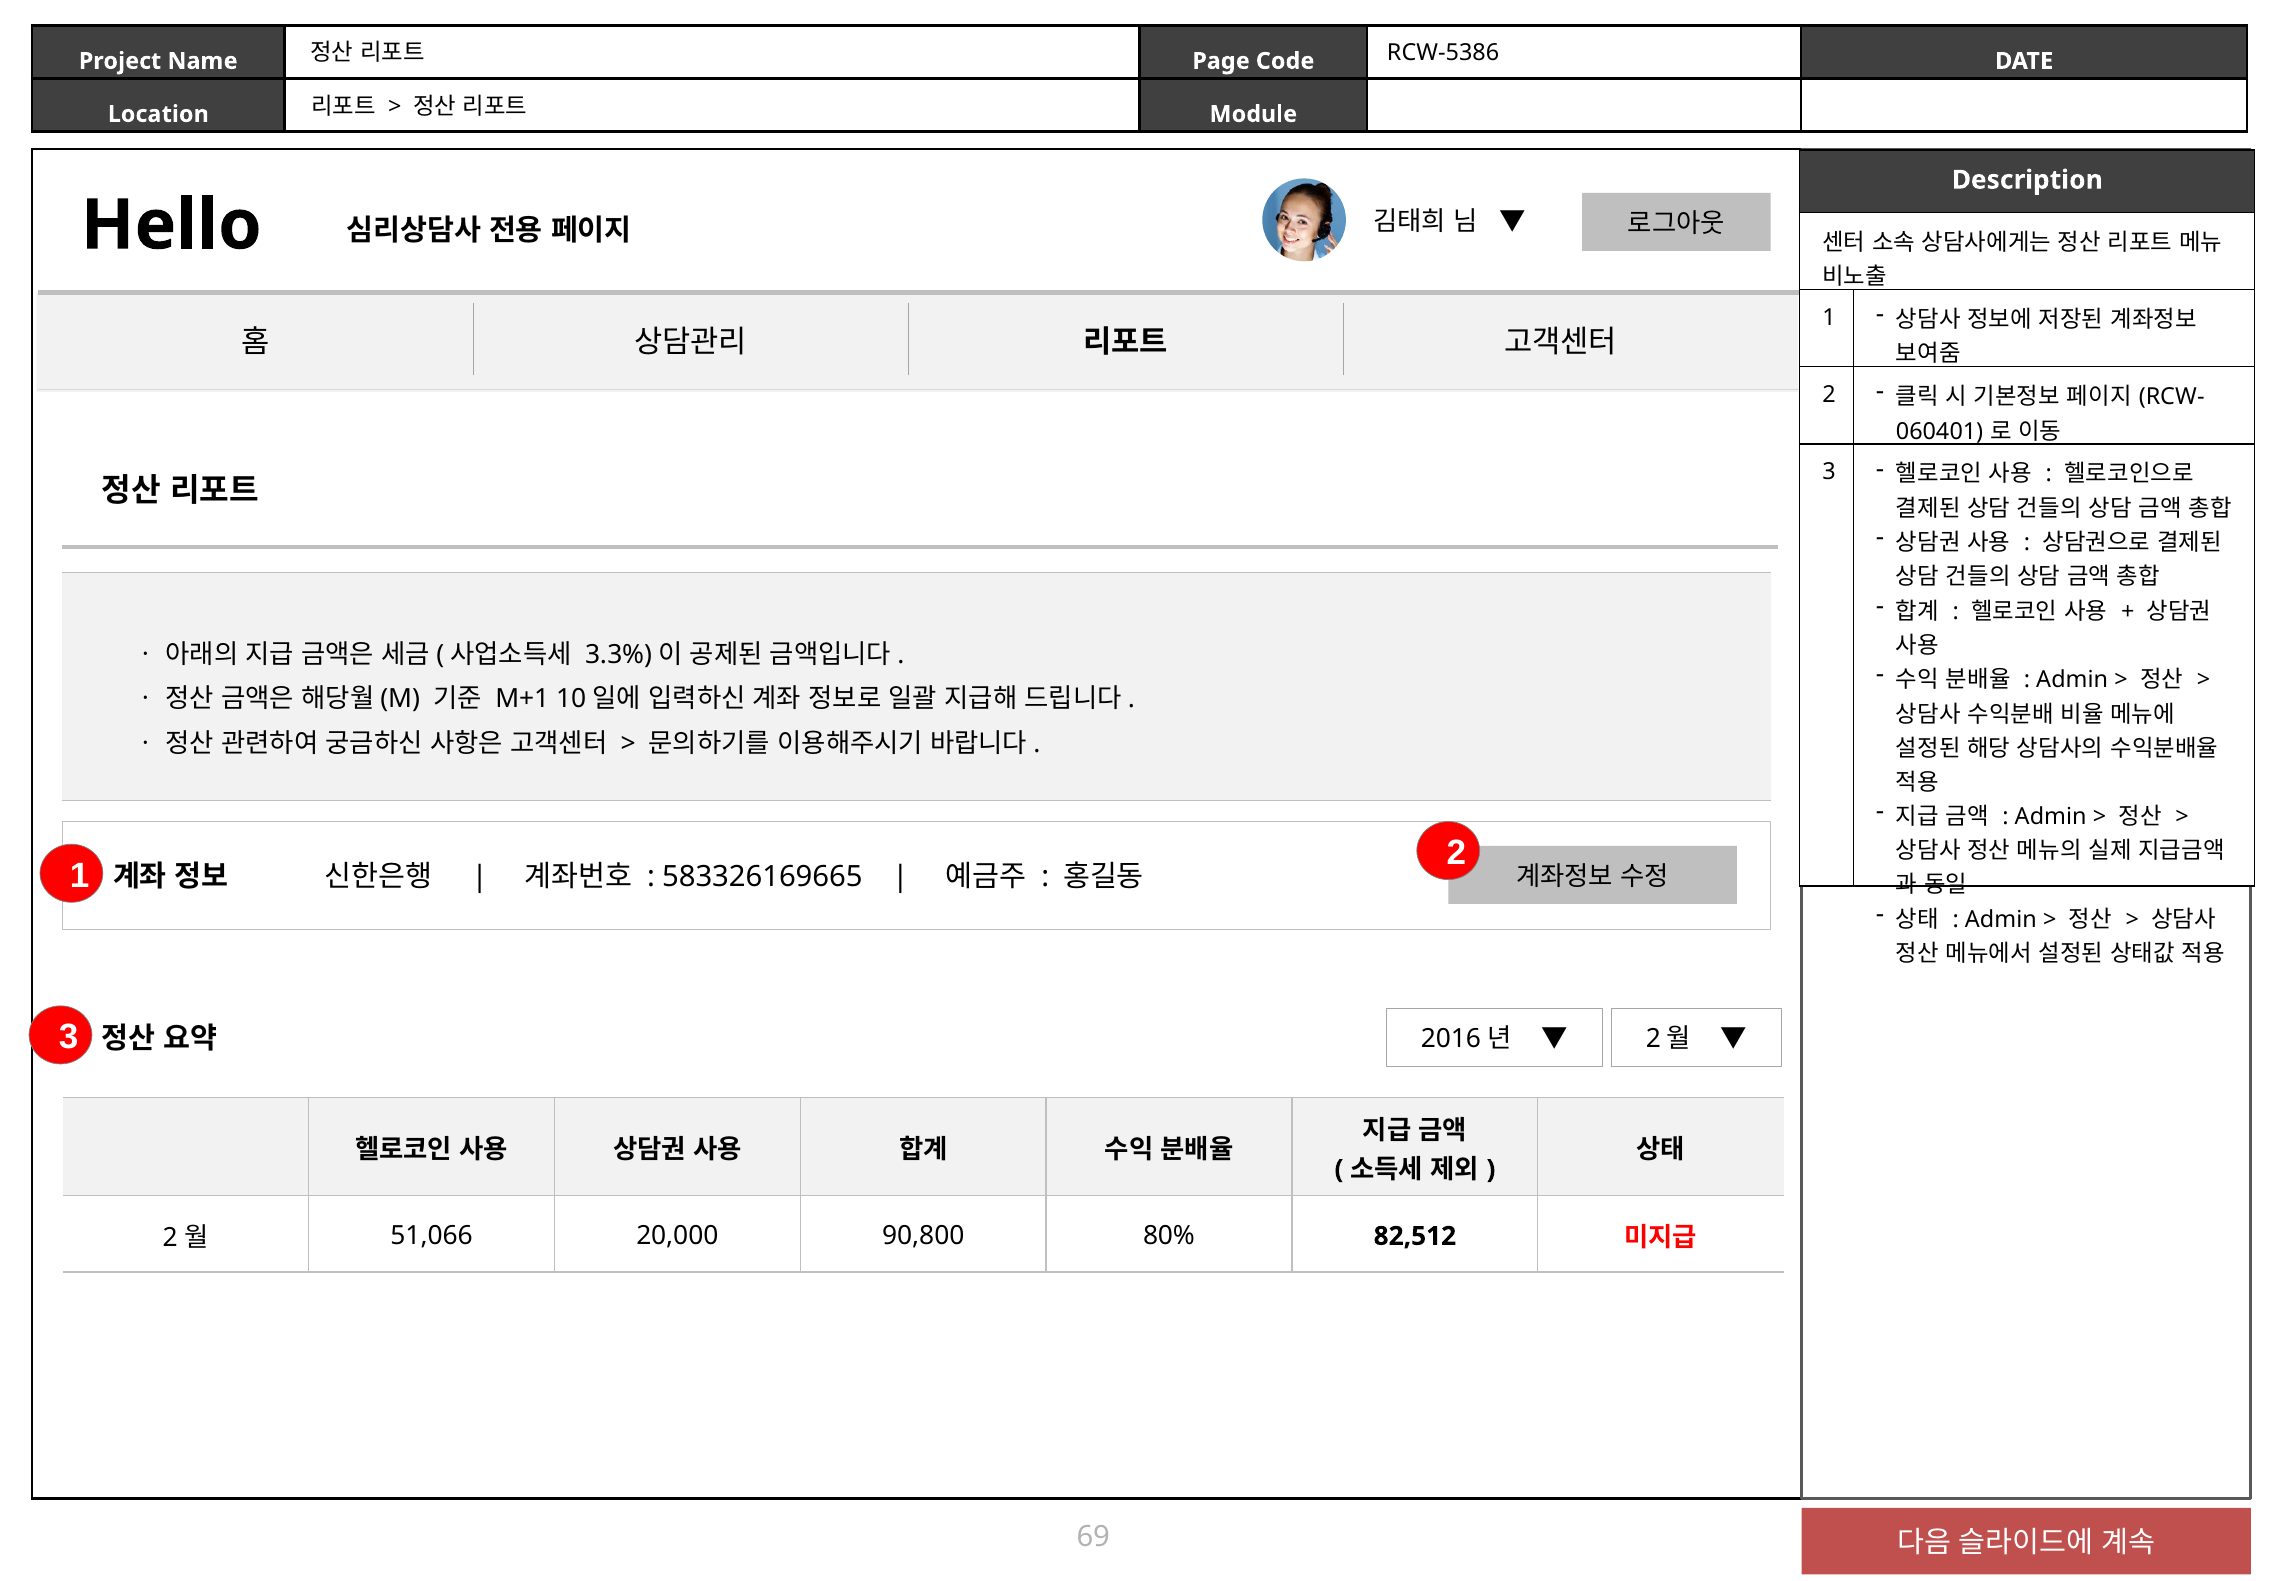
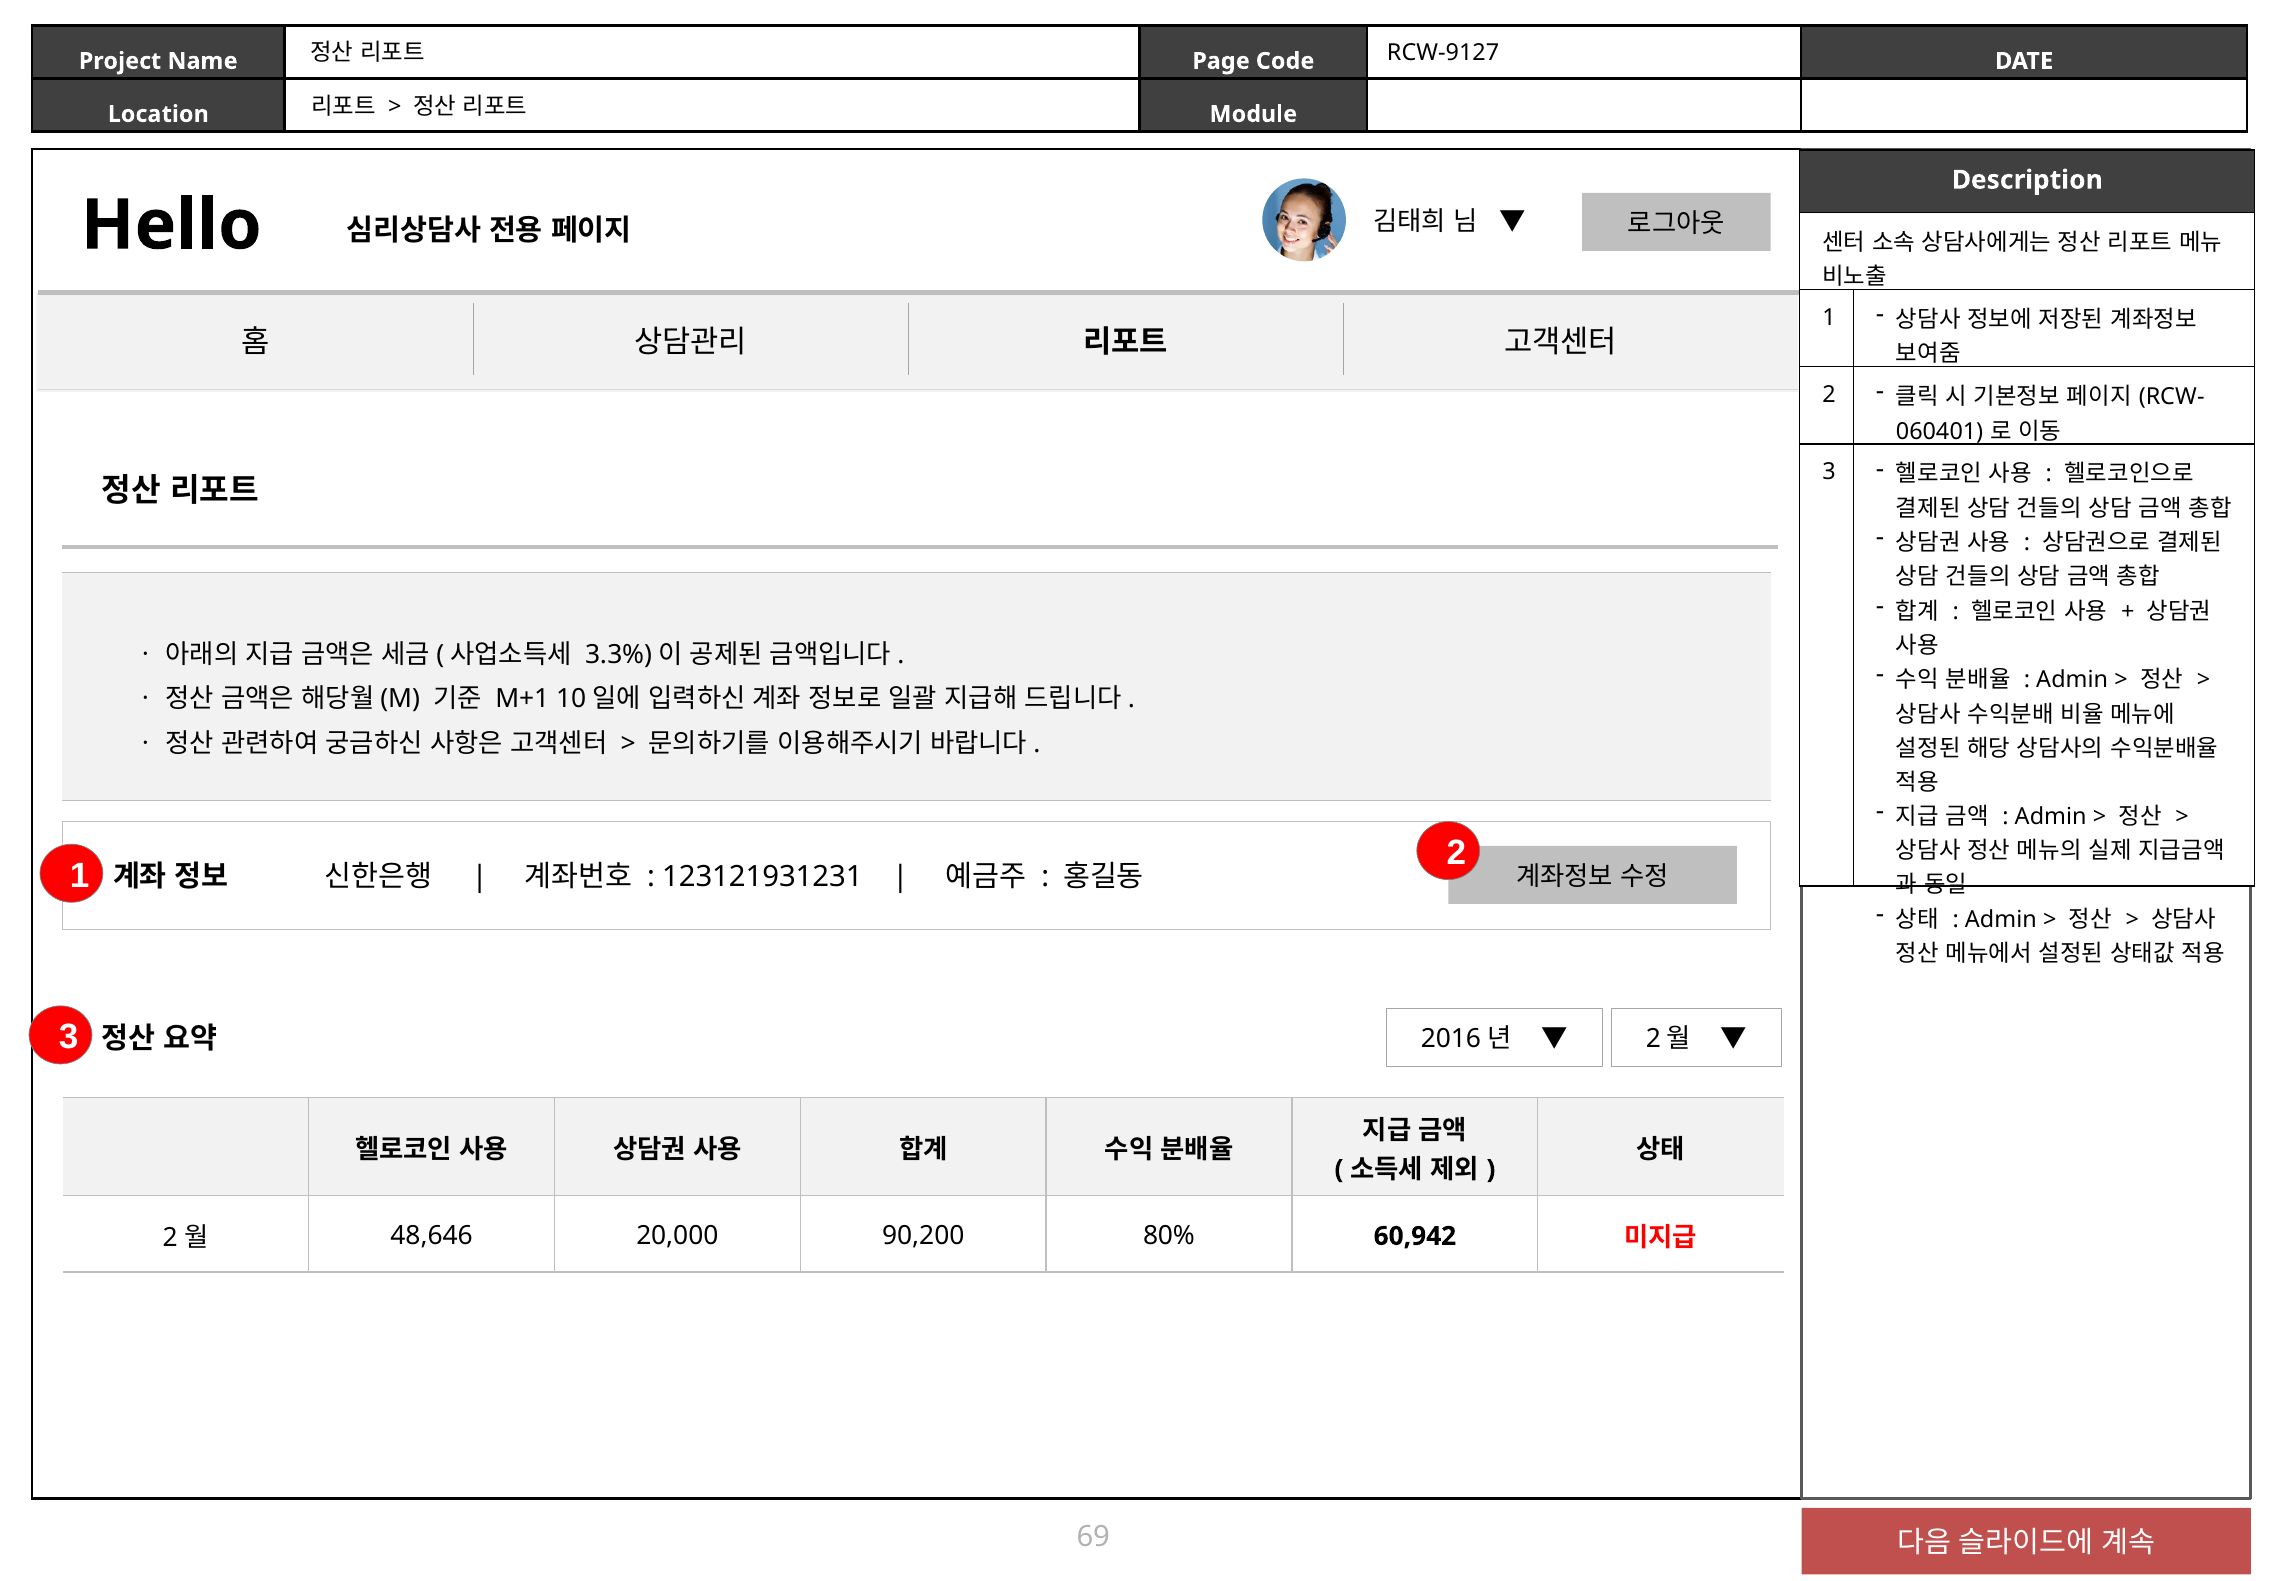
RCW-5386: RCW-5386 -> RCW-9127 (1443, 53)
583326169665: 583326169665 -> 123121931231 (762, 877)
51,066: 51,066 -> 48,646 (432, 1236)
90,800: 90,800 -> 90,200 (923, 1236)
82,512: 82,512 -> 60,942 (1415, 1236)
